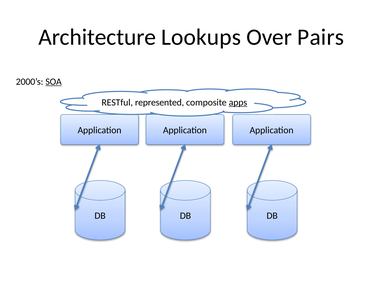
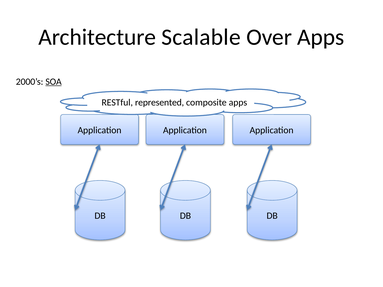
Lookups: Lookups -> Scalable (201, 37)
Over Pairs: Pairs -> Apps (321, 37)
apps underline: present -> none (238, 103)
